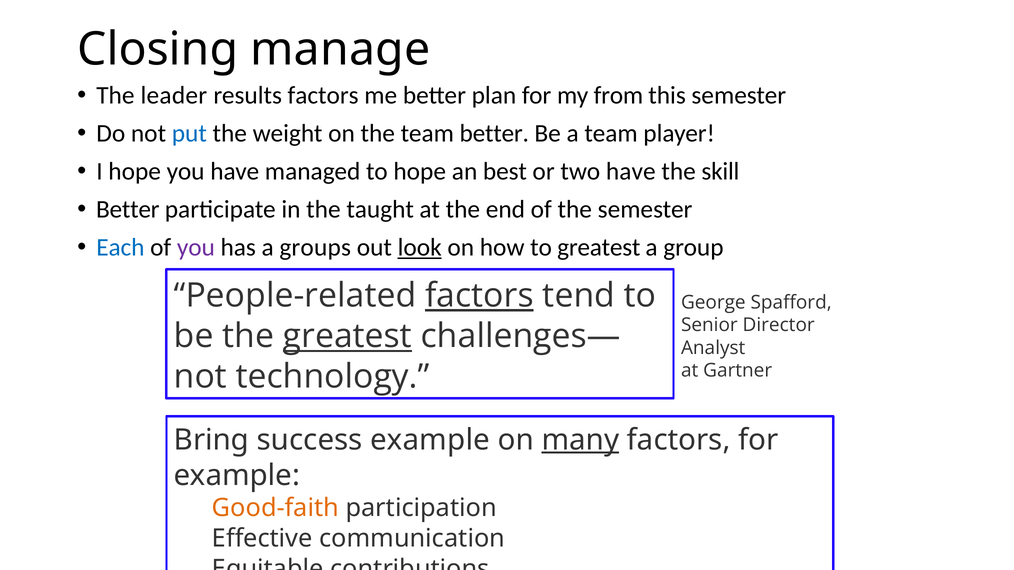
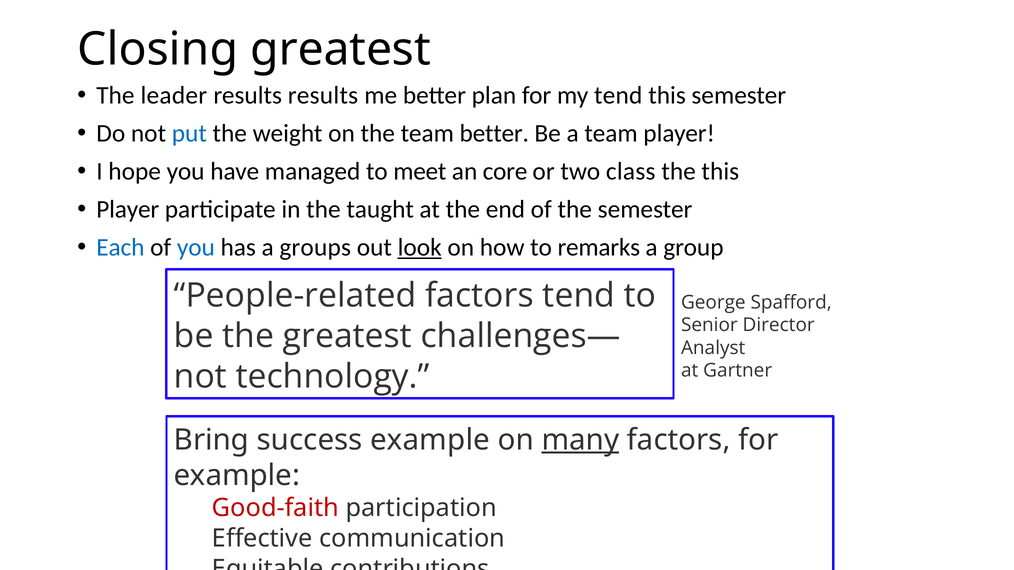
Closing manage: manage -> greatest (341, 49)
results factors: factors -> results (323, 96)
my from: from -> tend (618, 96)
to hope: hope -> meet (420, 171)
best: best -> core (505, 171)
two have: have -> class (631, 171)
the skill: skill -> this (720, 171)
Better: Better -> Player (128, 209)
you colour: purple -> blue (196, 247)
to greatest: greatest -> remarks (599, 247)
factors underline: present -> none (479, 296)
greatest underline: present -> none (347, 336)
Good-faith colour: orange -> red (275, 508)
